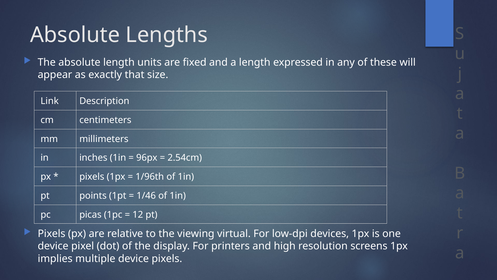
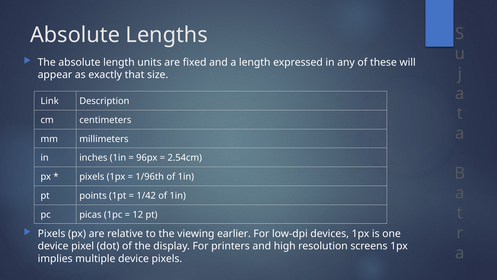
1/46: 1/46 -> 1/42 (146, 195)
virtual: virtual -> earlier (234, 233)
